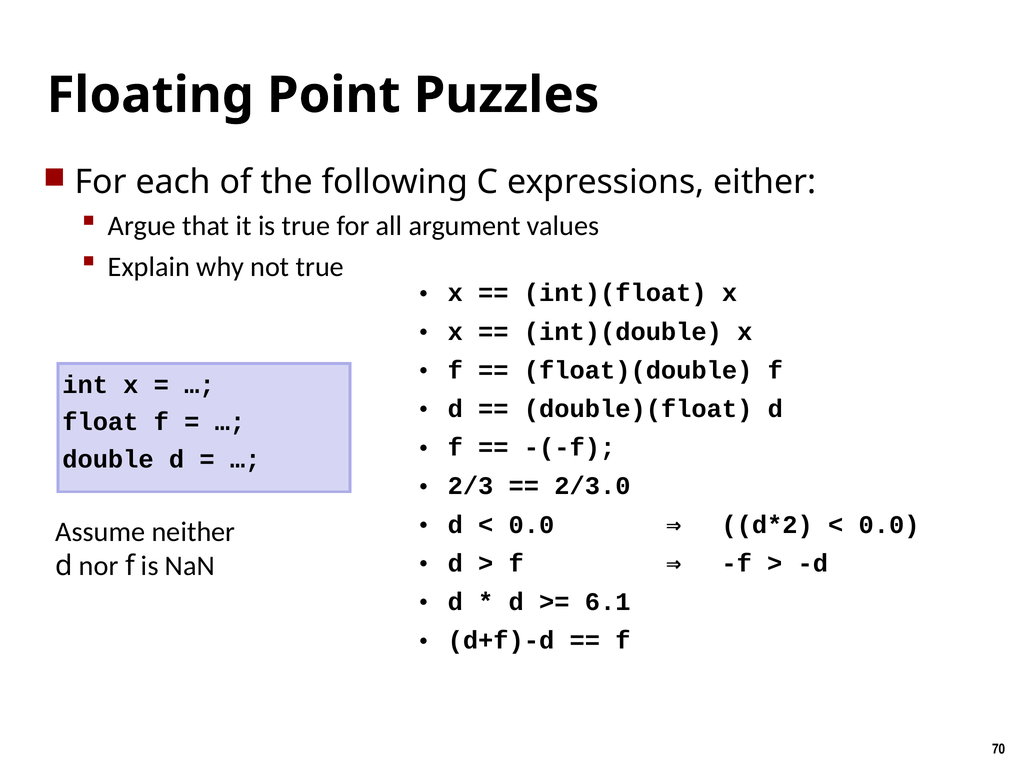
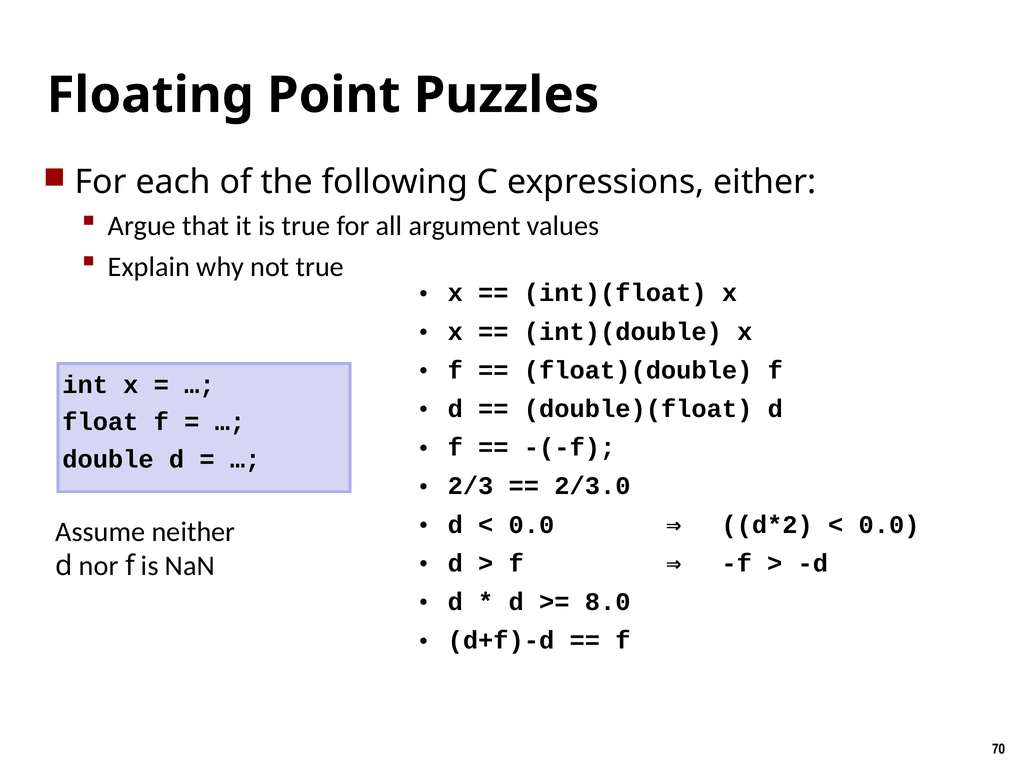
6.1: 6.1 -> 8.0 (608, 602)
